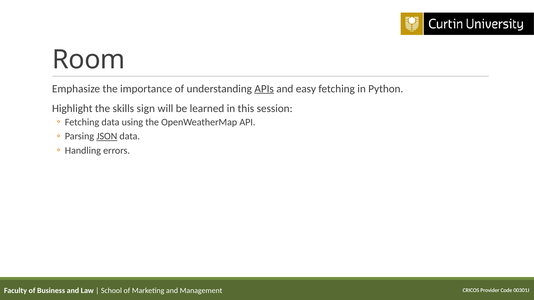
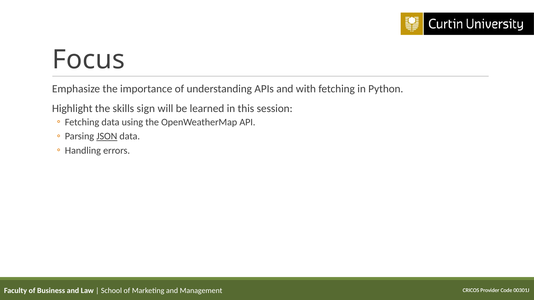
Room: Room -> Focus (88, 60)
APIs underline: present -> none (264, 89)
easy: easy -> with (306, 89)
